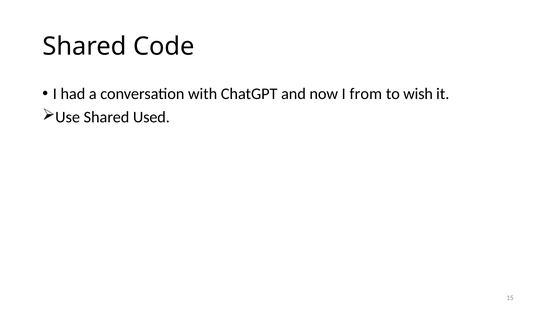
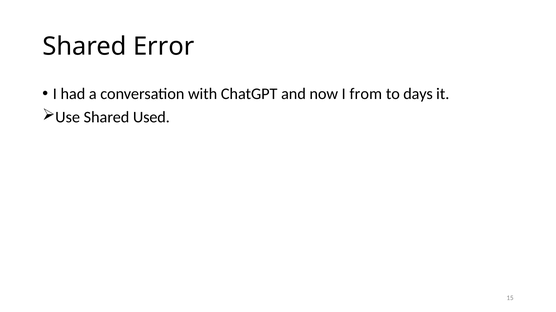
Code: Code -> Error (164, 47)
wish: wish -> days (418, 94)
